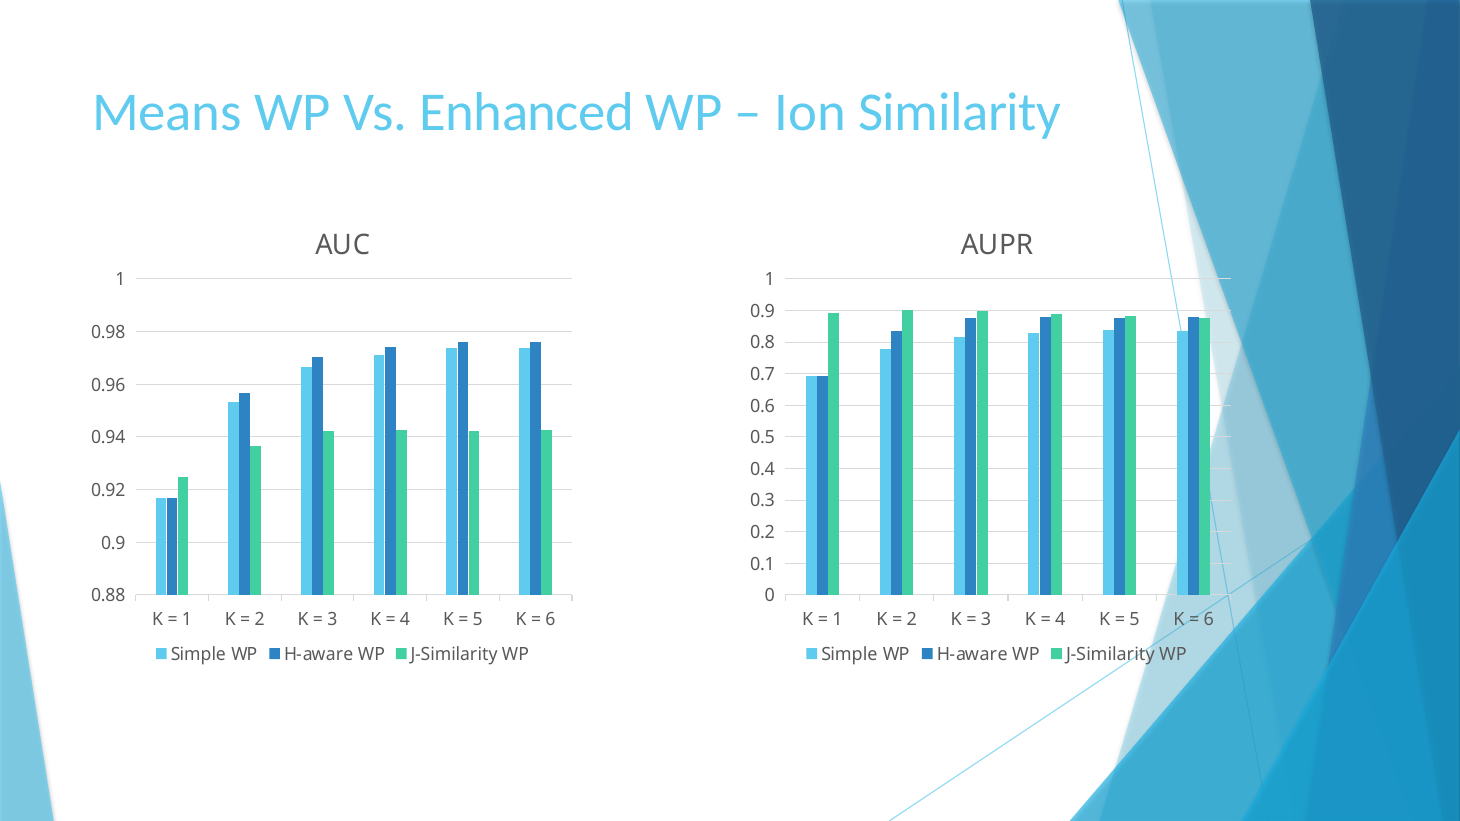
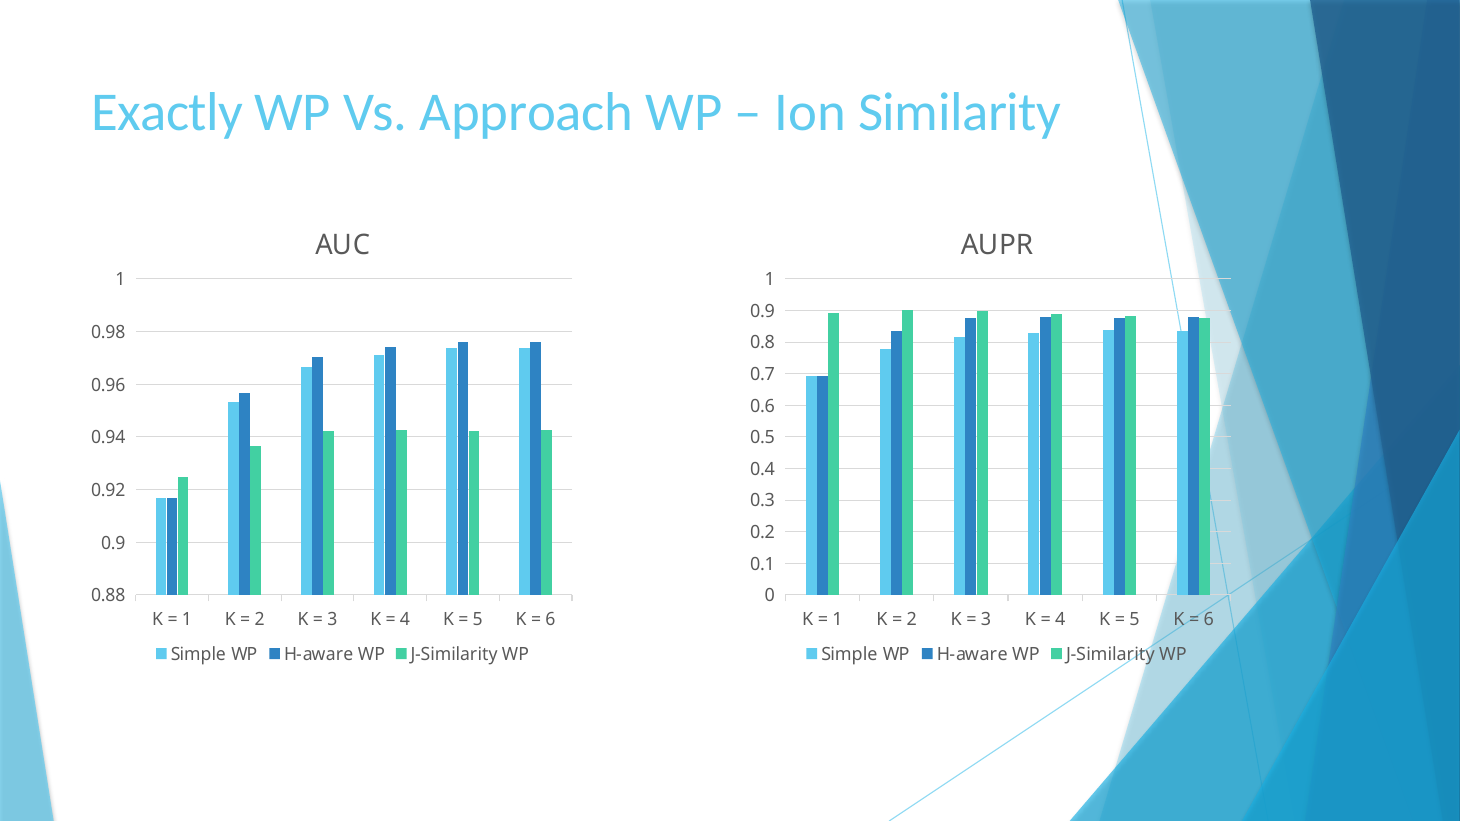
Means: Means -> Exactly (167, 113)
Enhanced: Enhanced -> Approach (527, 113)
